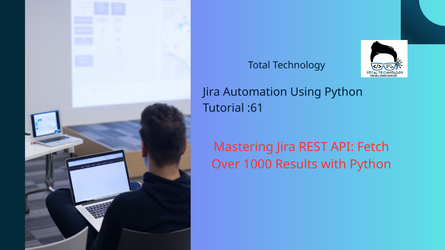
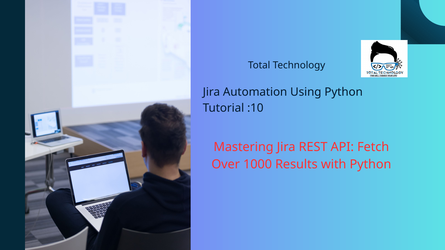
:61: :61 -> :10 (255, 108)
